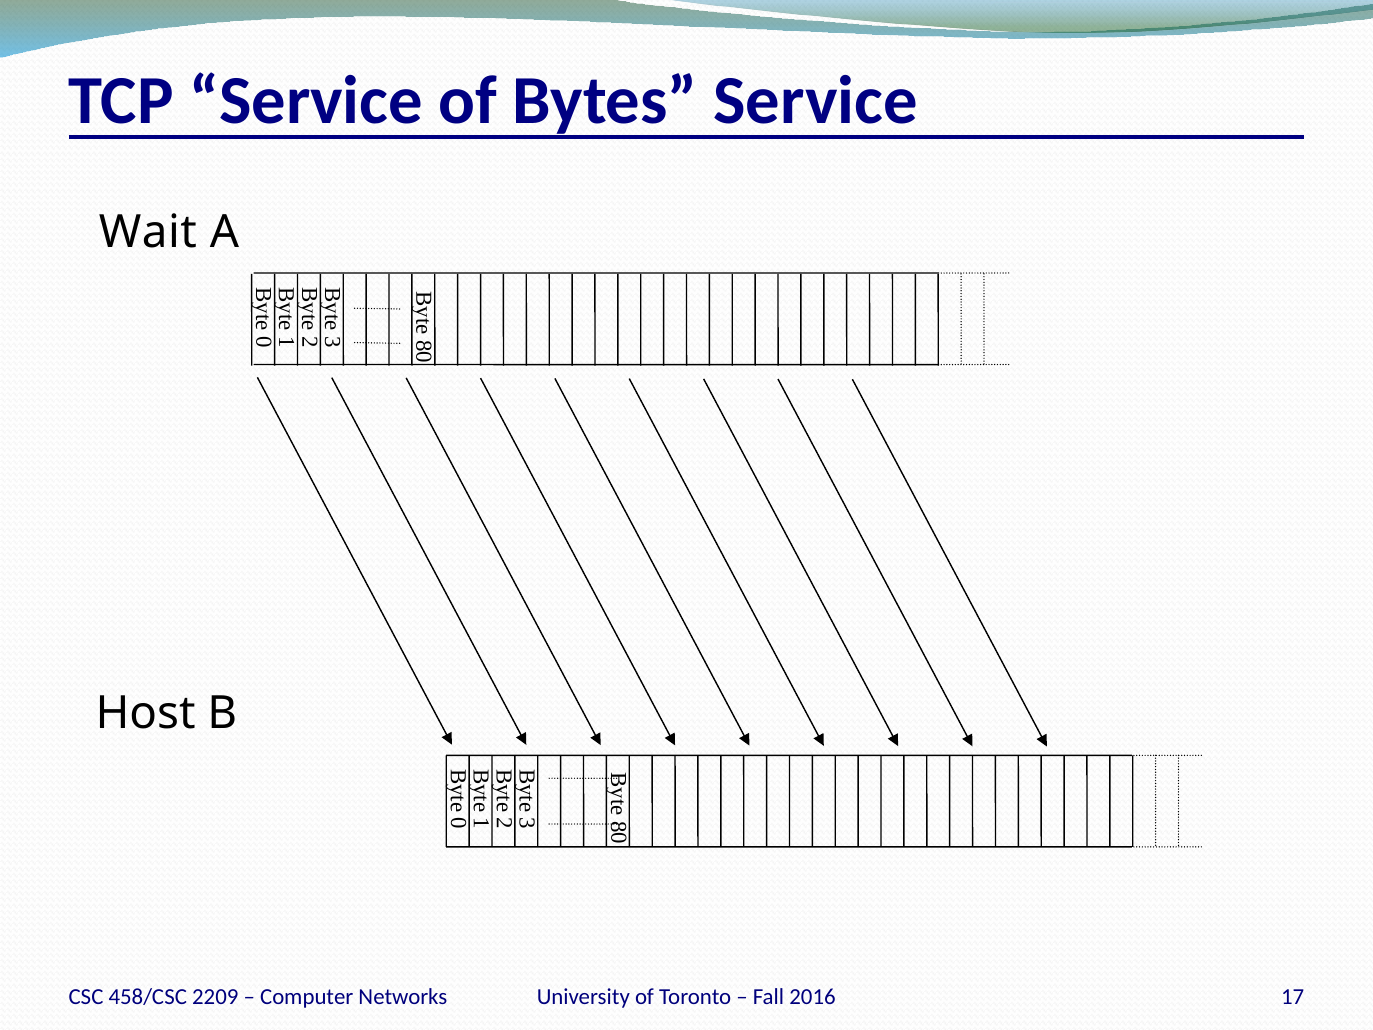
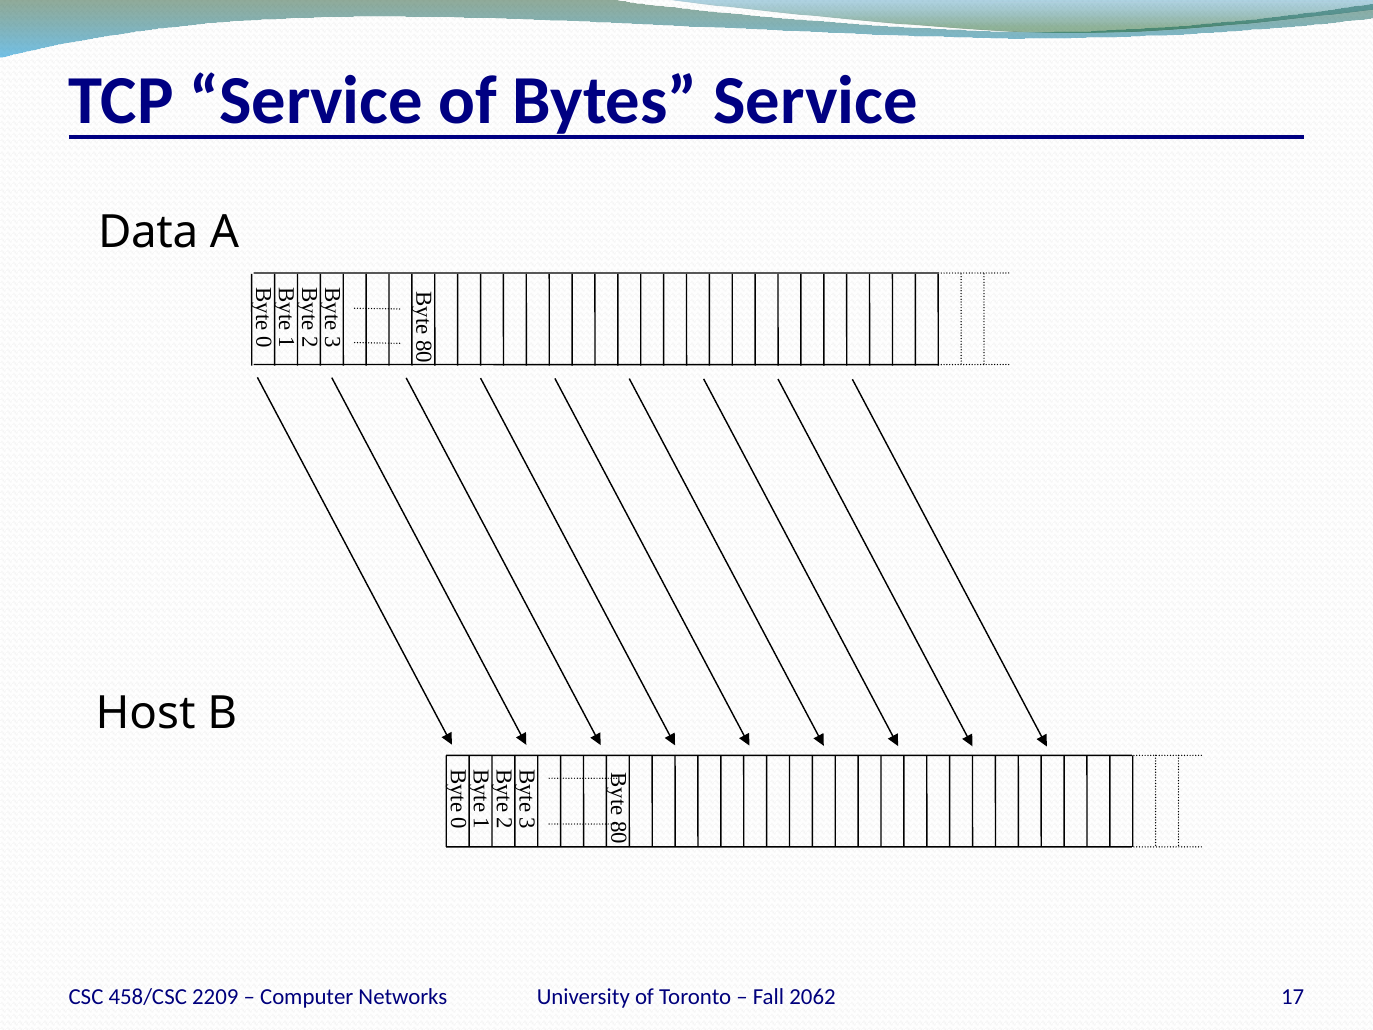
Wait: Wait -> Data (148, 232)
2016: 2016 -> 2062 (813, 997)
